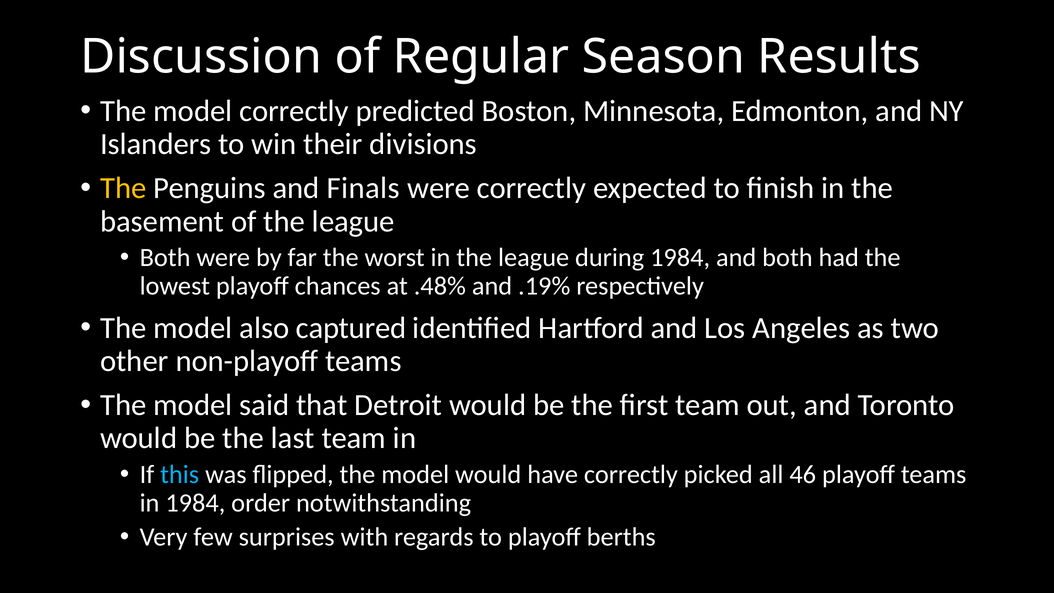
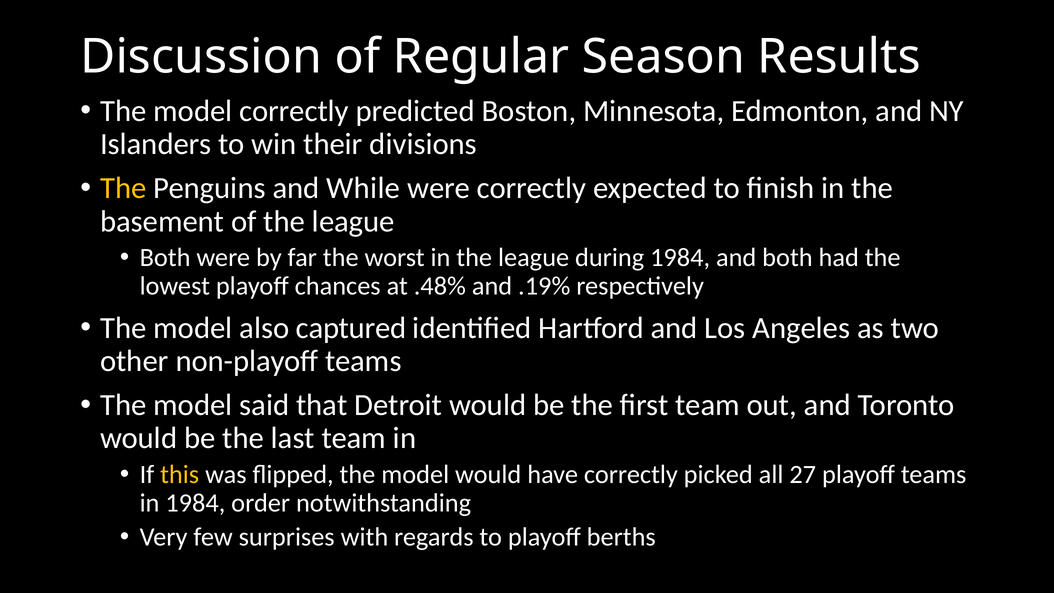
Finals: Finals -> While (363, 188)
this colour: light blue -> yellow (180, 475)
46: 46 -> 27 (803, 475)
